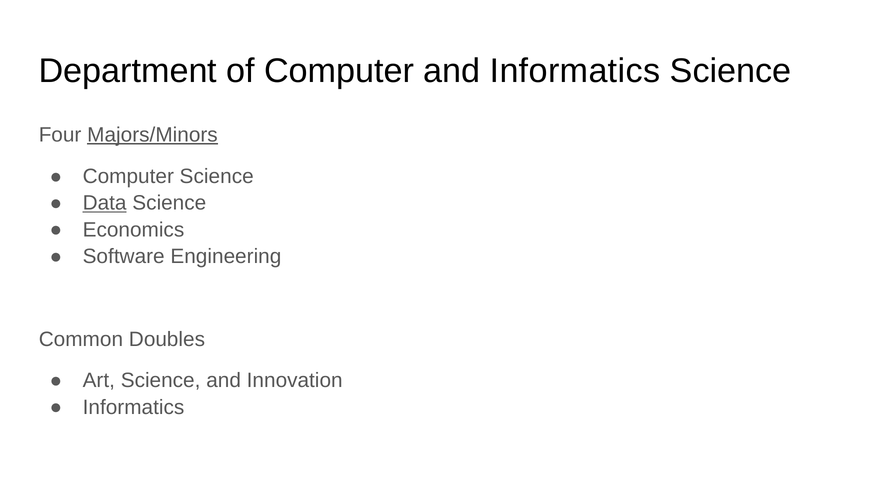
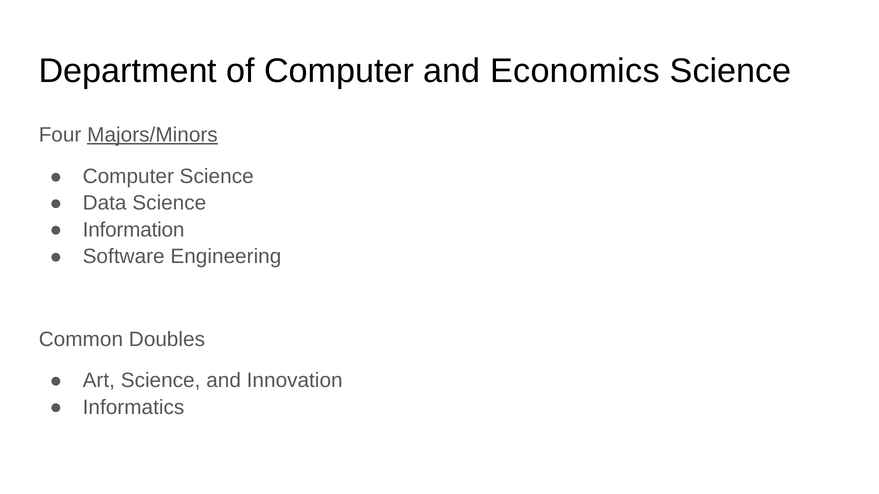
and Informatics: Informatics -> Economics (575, 71)
Data underline: present -> none (105, 203)
Economics: Economics -> Information (134, 230)
